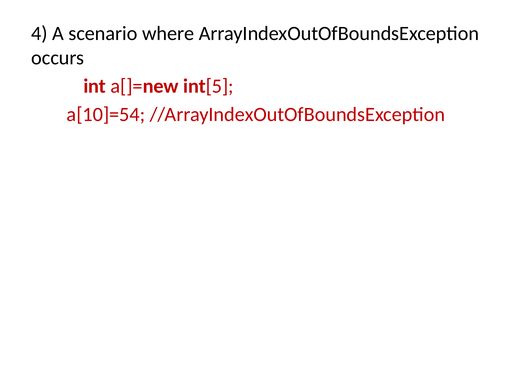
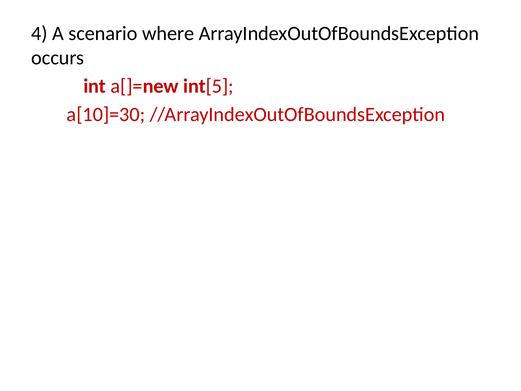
a[10]=54: a[10]=54 -> a[10]=30 (106, 114)
